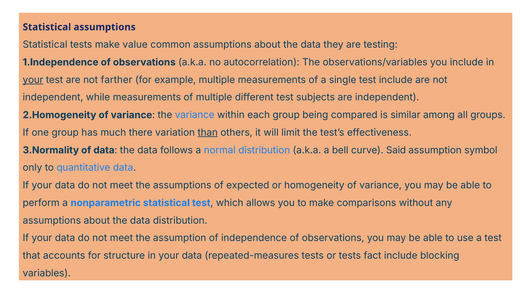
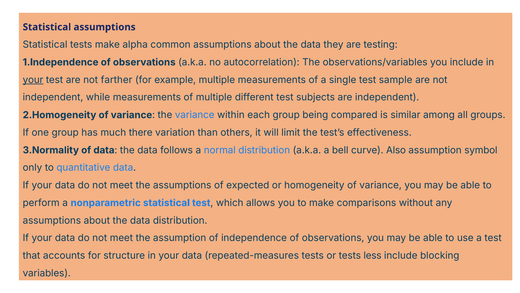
value: value -> alpha (135, 45)
test include: include -> sample (396, 80)
than underline: present -> none (208, 132)
Said: Said -> Also (396, 150)
fact: fact -> less (373, 255)
